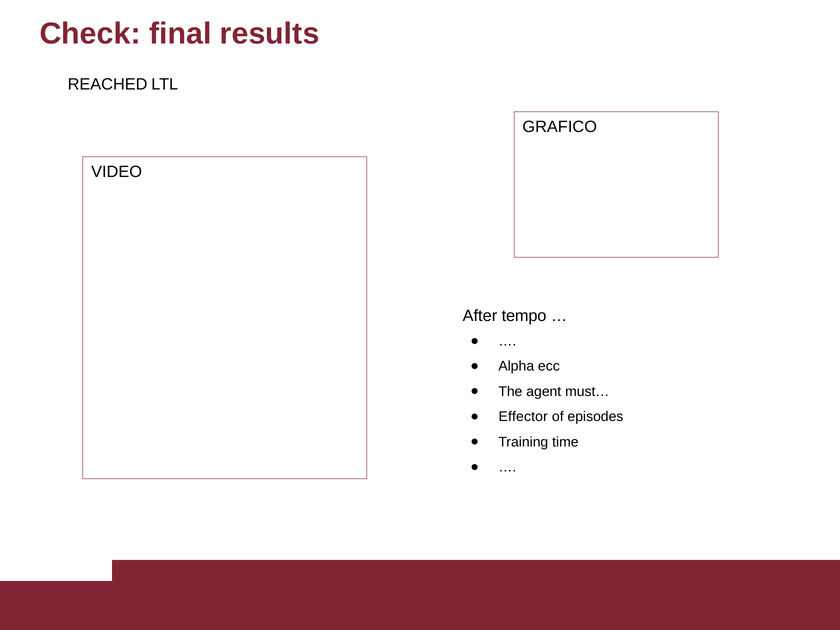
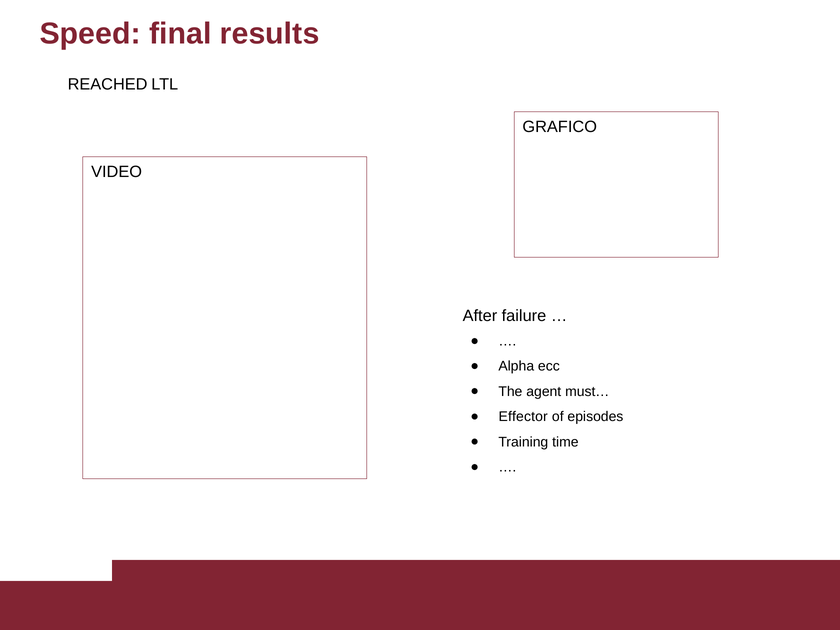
Check: Check -> Speed (90, 34)
tempo: tempo -> failure (524, 316)
